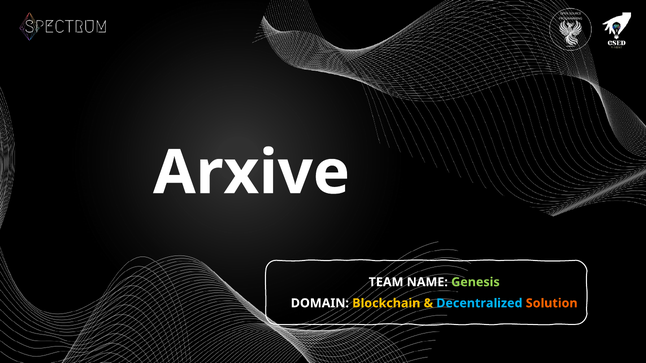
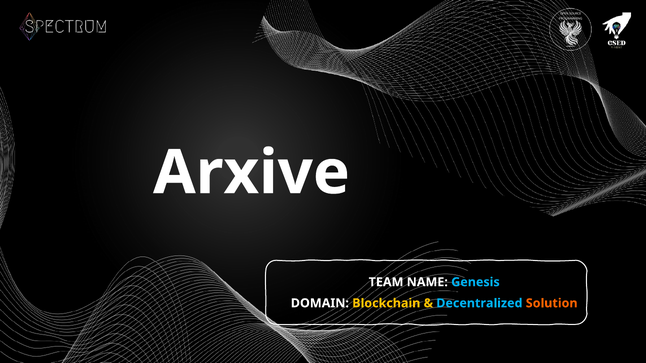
Genesis colour: light green -> light blue (475, 282)
